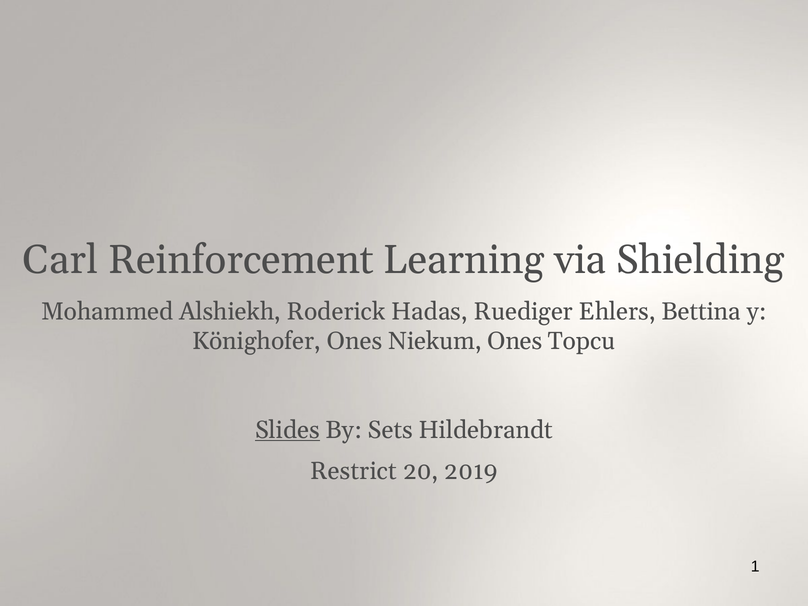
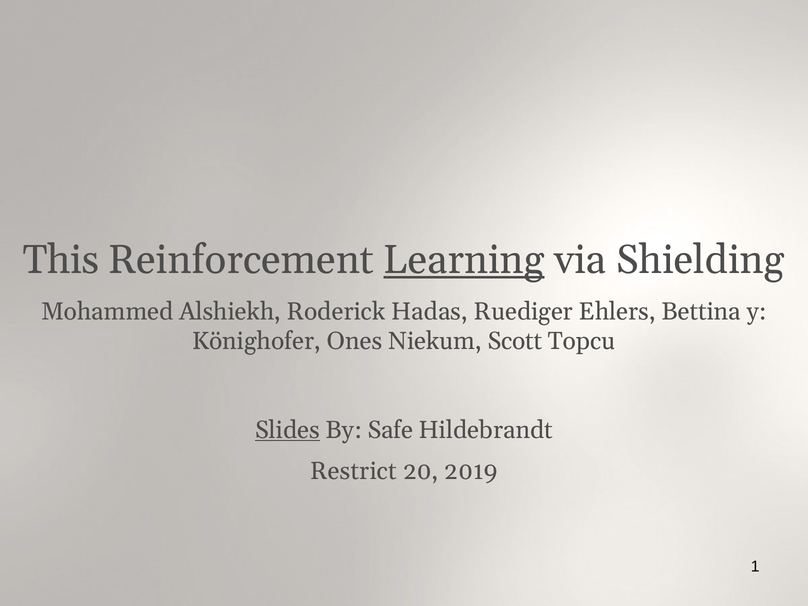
Carl: Carl -> This (61, 260)
Learning underline: none -> present (464, 260)
Niekum Ones: Ones -> Scott (515, 341)
Sets: Sets -> Safe (390, 430)
